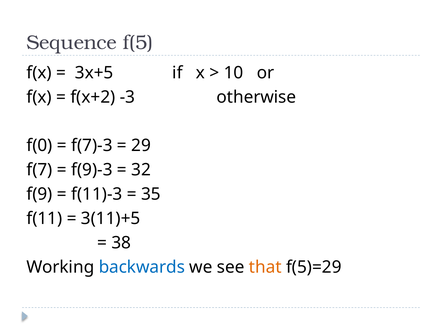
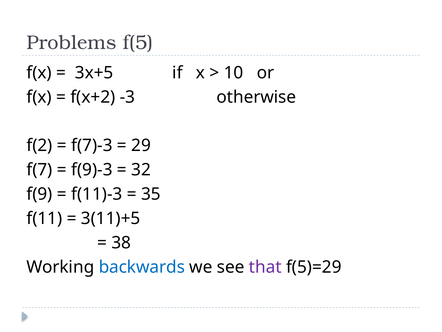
Sequence: Sequence -> Problems (71, 43)
f(0: f(0 -> f(2 (39, 145)
that colour: orange -> purple (265, 267)
